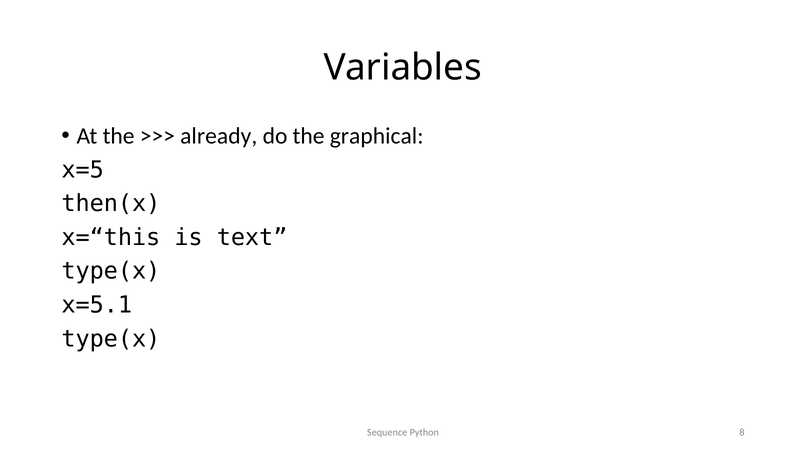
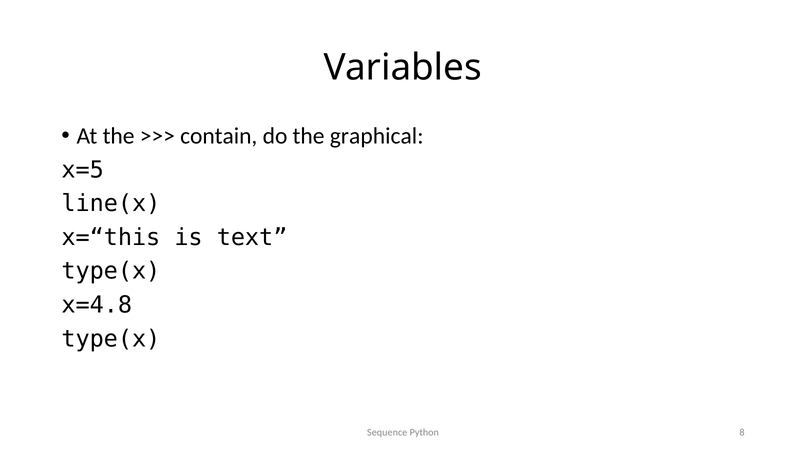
already: already -> contain (219, 136)
then(x: then(x -> line(x (111, 204)
x=5.1: x=5.1 -> x=4.8 (97, 305)
